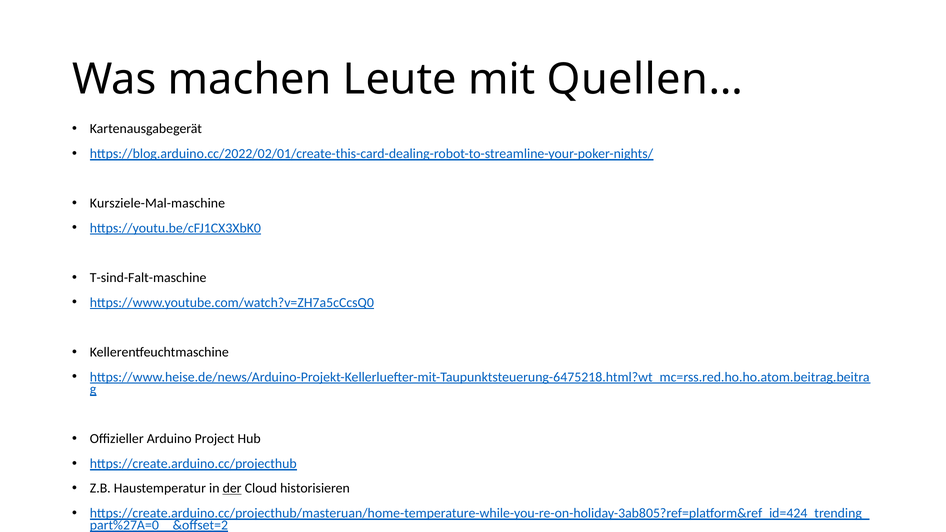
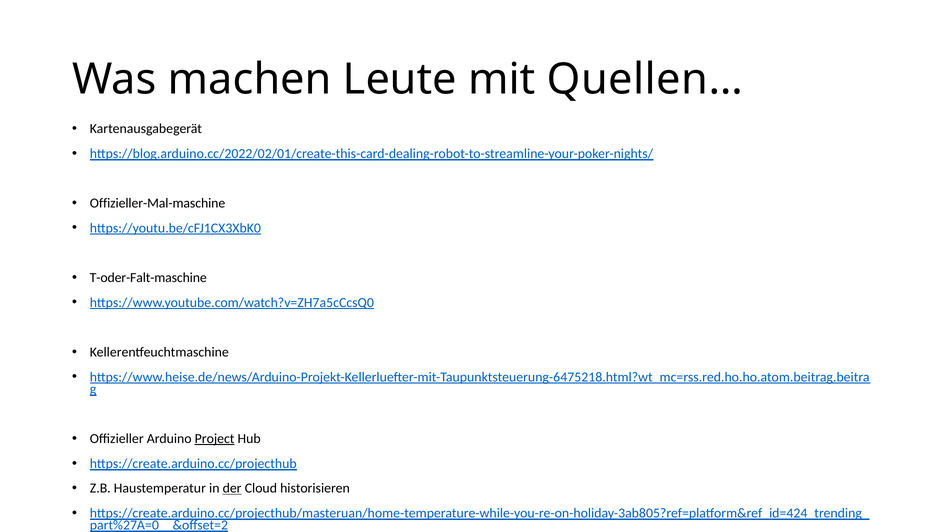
Kursziele-Mal-maschine: Kursziele-Mal-maschine -> Offizieller-Mal-maschine (158, 203)
T-sind-Falt-maschine: T-sind-Falt-maschine -> T-oder-Falt-maschine (148, 278)
Project underline: none -> present (215, 439)
